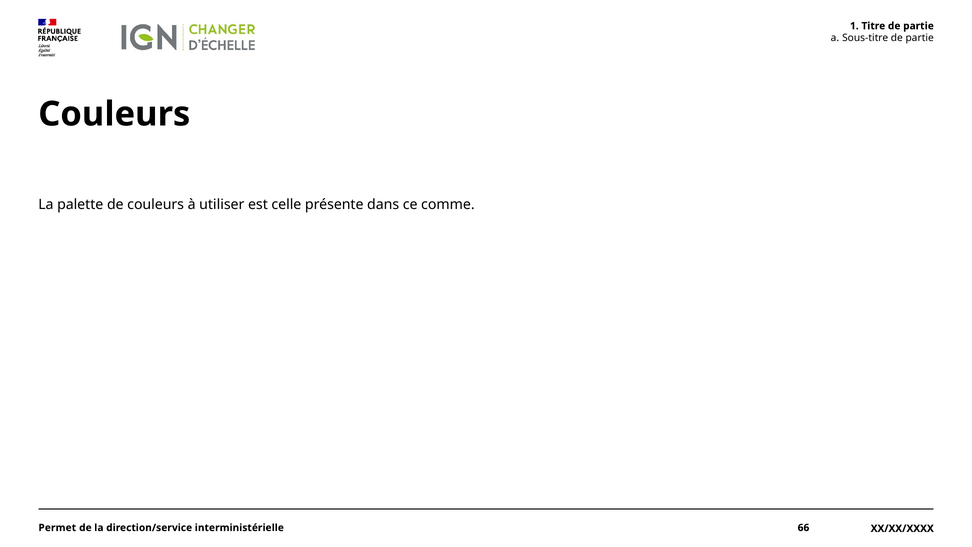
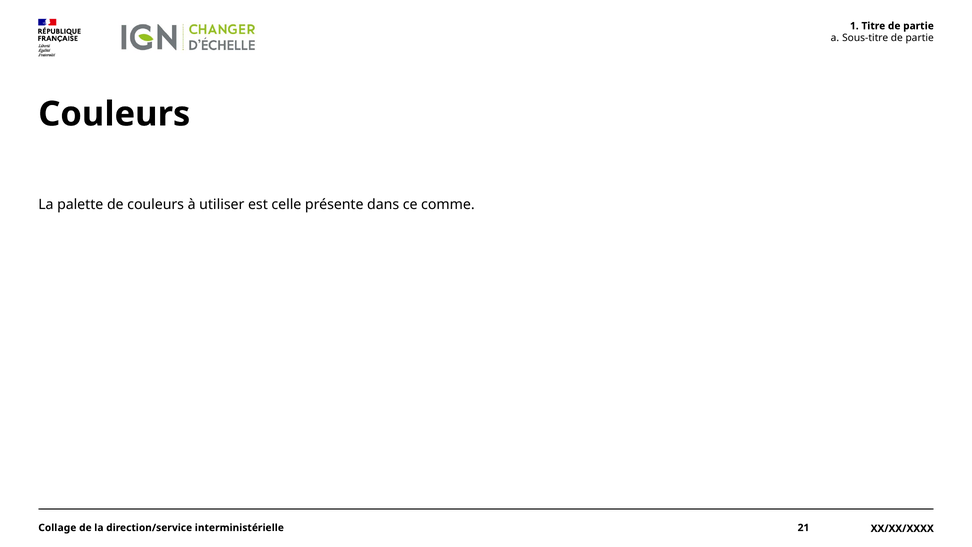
Permet: Permet -> Collage (57, 528)
66: 66 -> 21 (803, 528)
